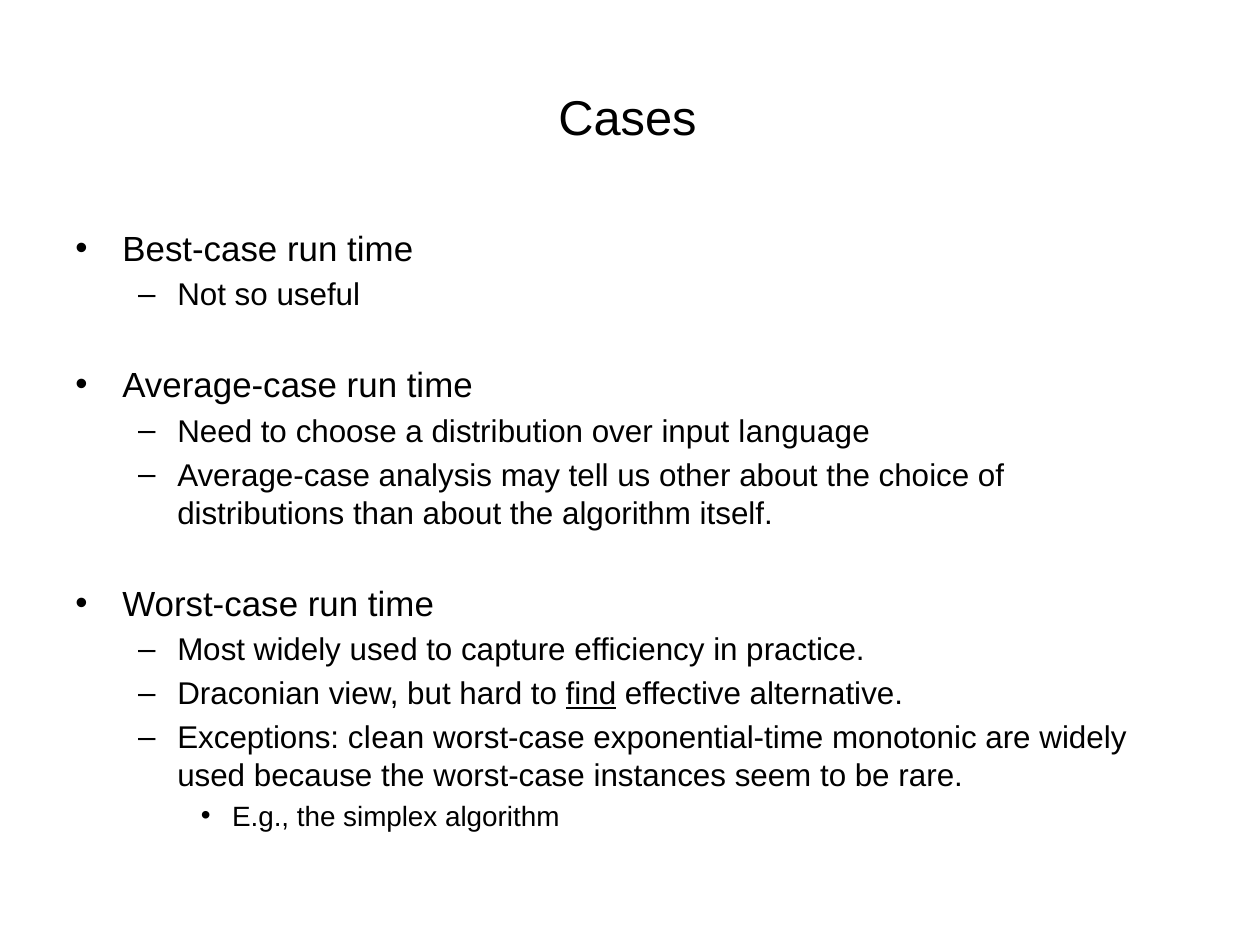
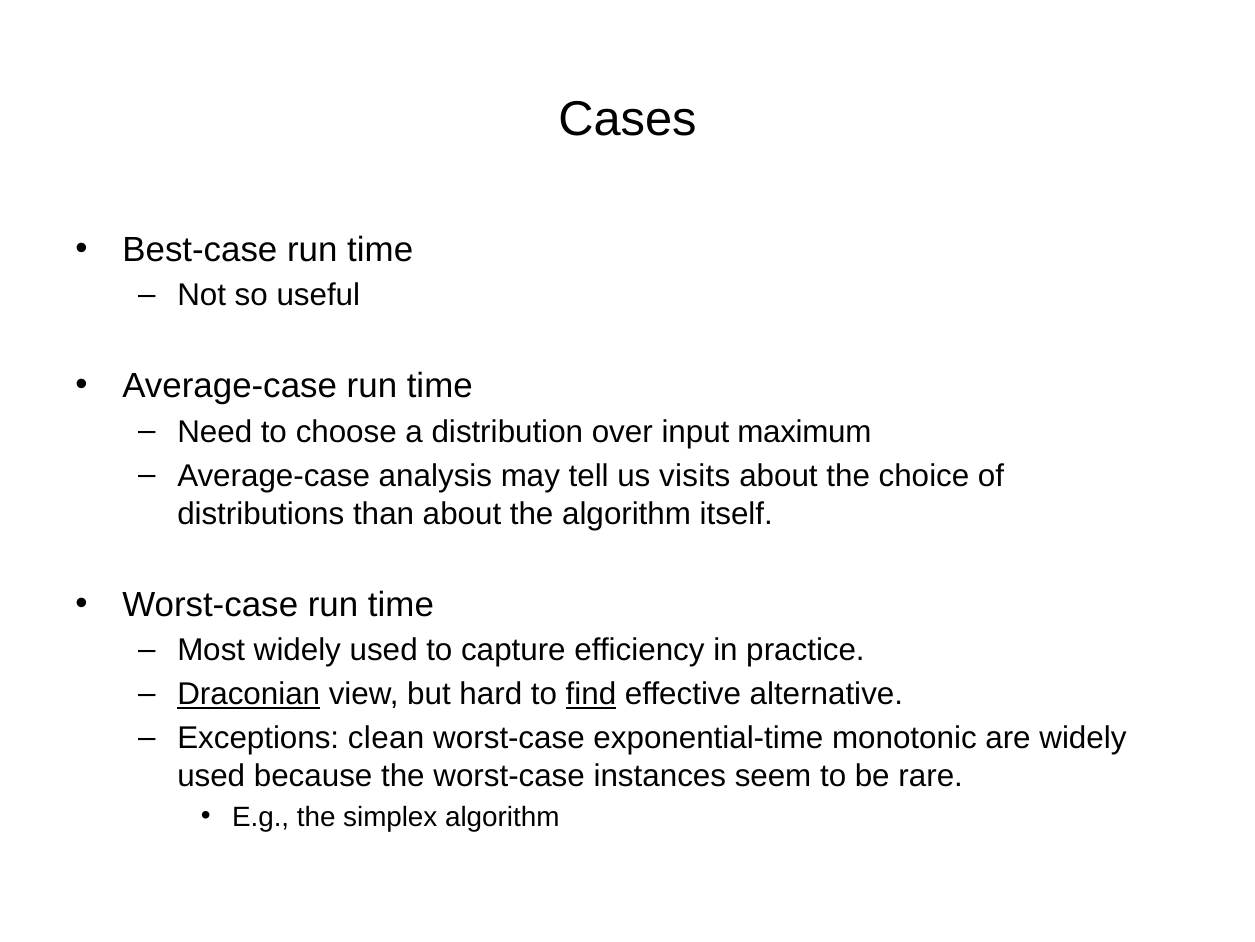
language: language -> maximum (804, 432)
other: other -> visits (695, 476)
Draconian underline: none -> present (249, 694)
